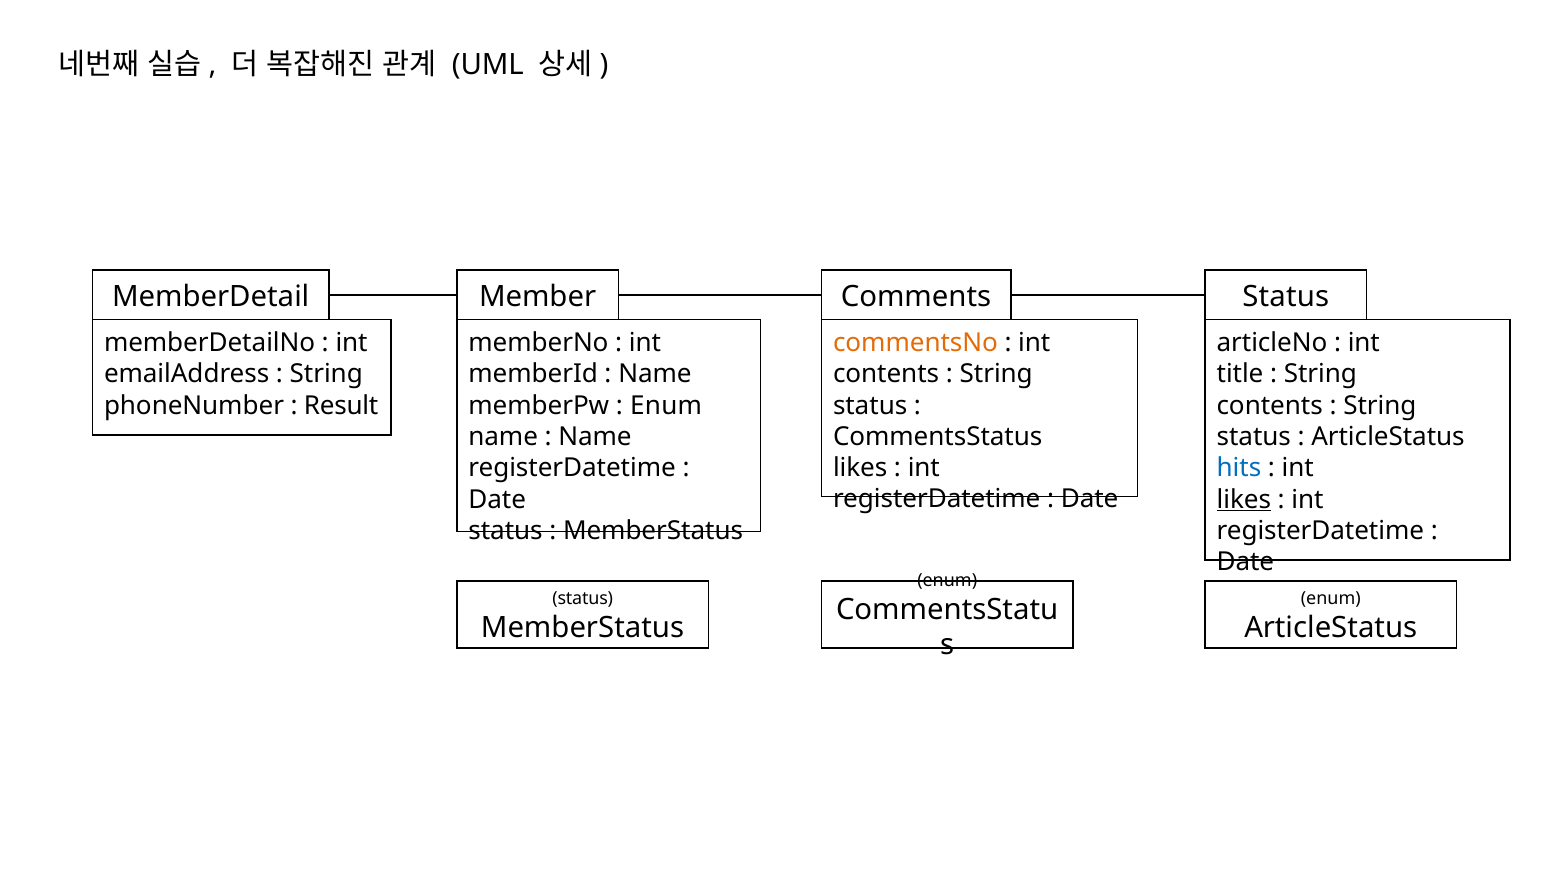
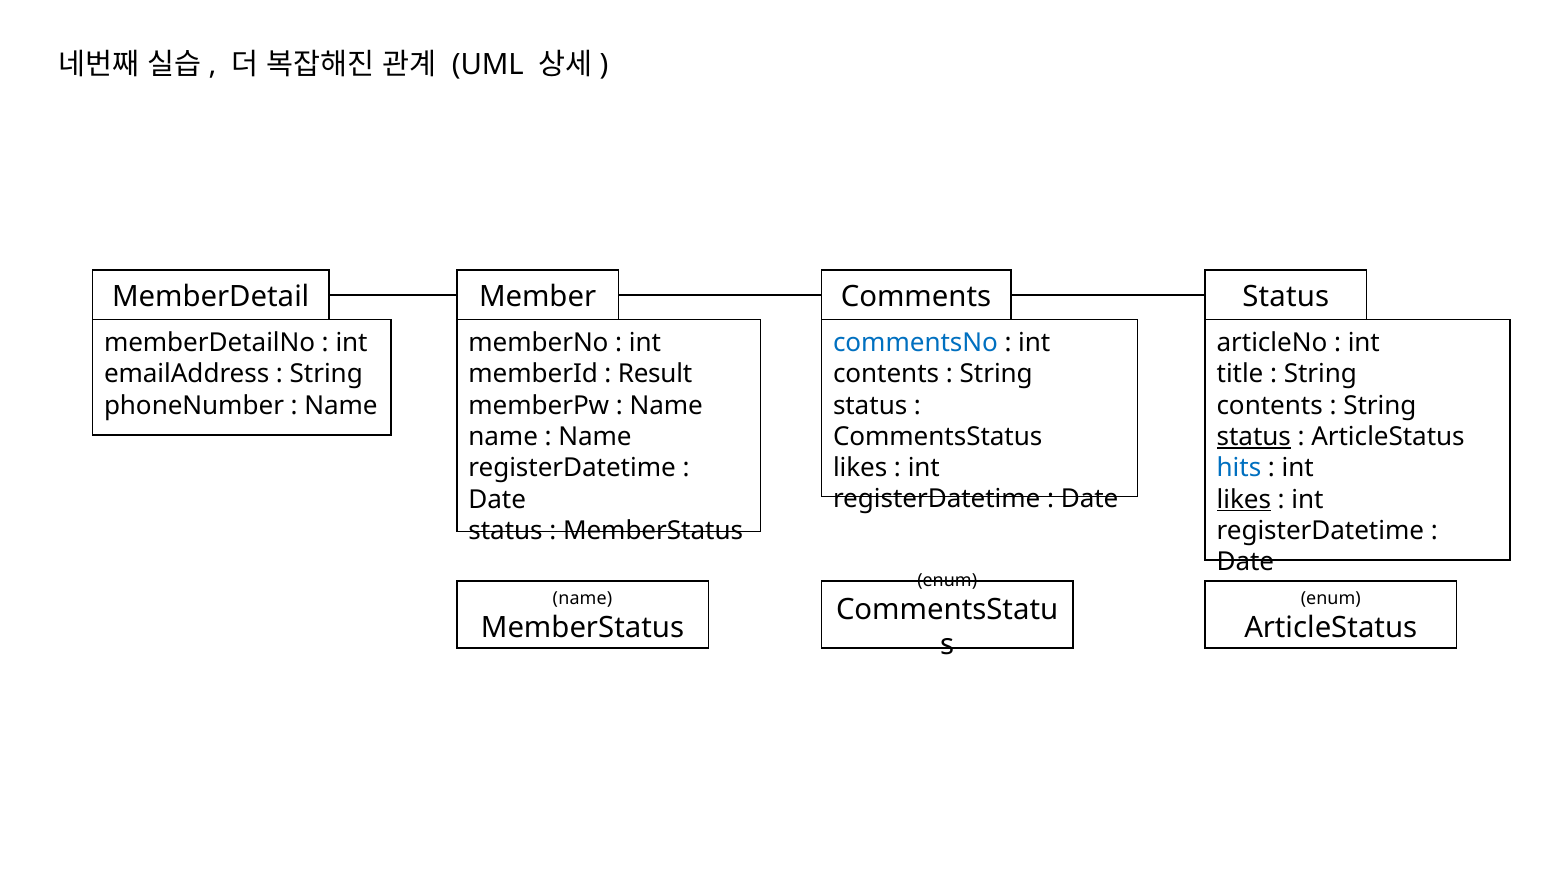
commentsNo colour: orange -> blue (915, 343)
Name: Name -> Result (655, 374)
Result: Result -> Name (341, 405)
Enum: Enum -> Name (666, 405)
status underline: none -> present (1254, 436)
status: status -> name (583, 598)
